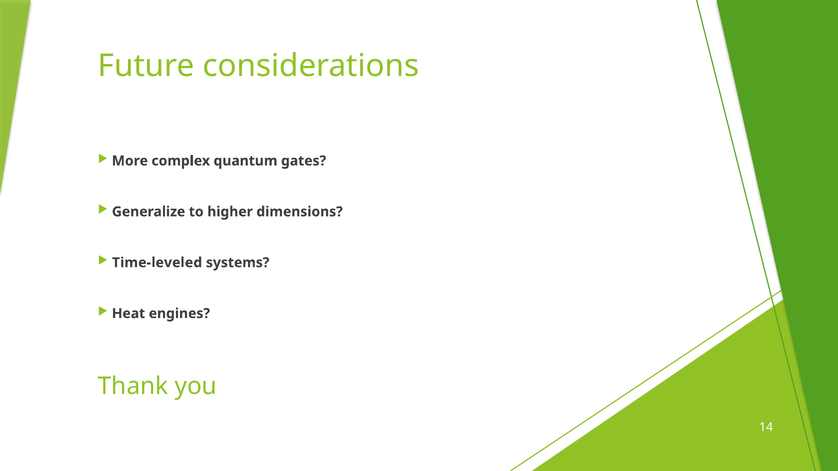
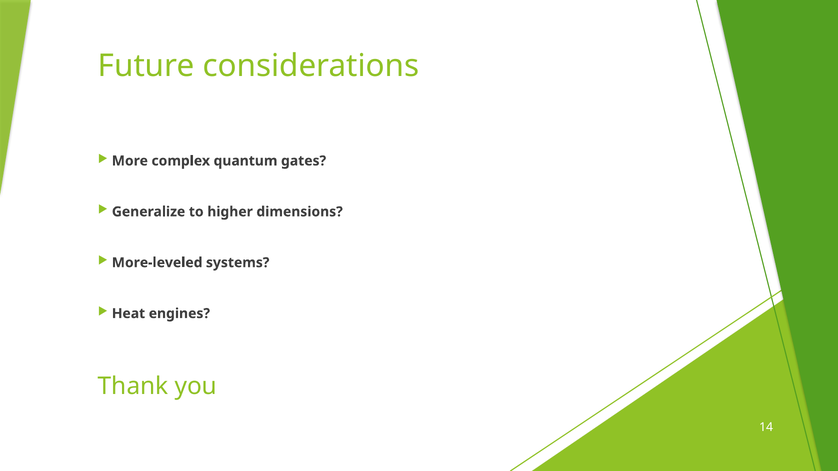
Time-leveled: Time-leveled -> More-leveled (157, 263)
